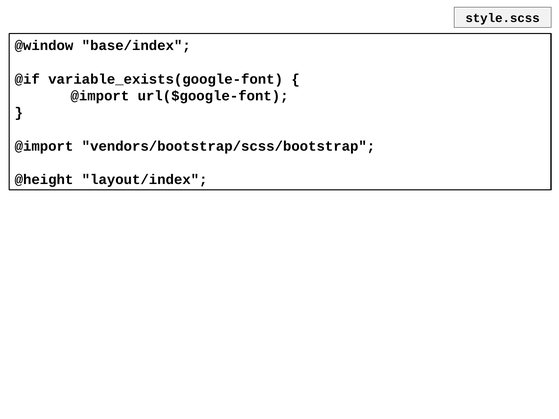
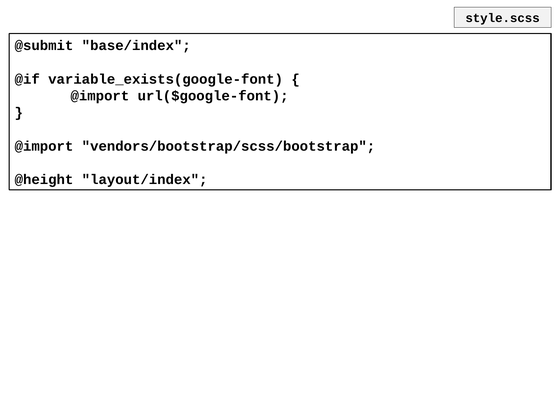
@window: @window -> @submit (44, 46)
